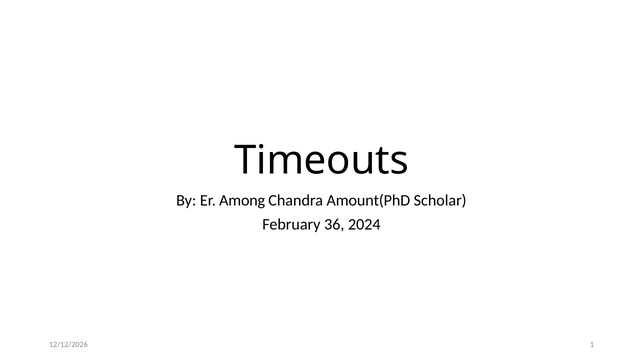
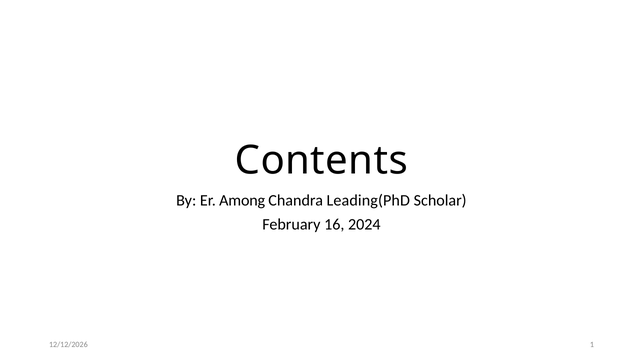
Timeouts: Timeouts -> Contents (321, 161)
Amount(PhD: Amount(PhD -> Leading(PhD (368, 201)
36: 36 -> 16 (334, 225)
